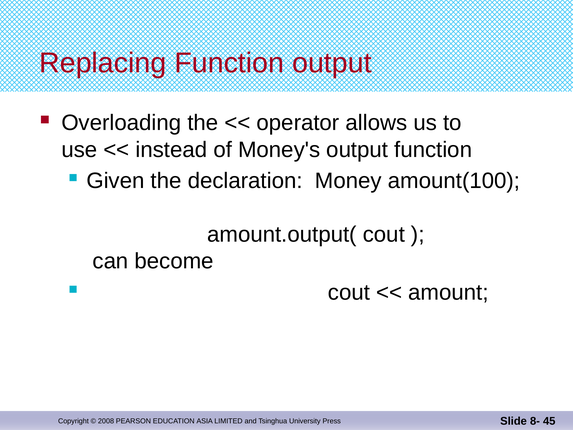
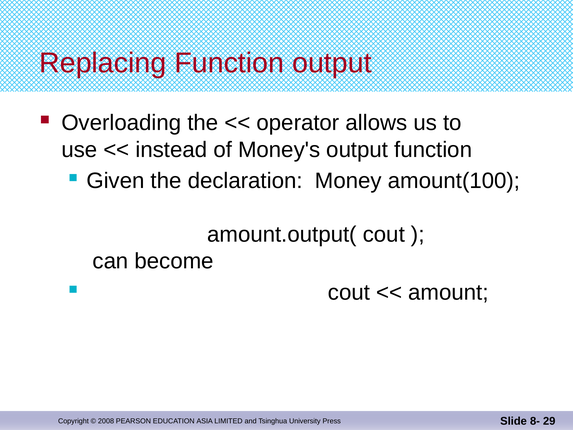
45: 45 -> 29 (549, 421)
